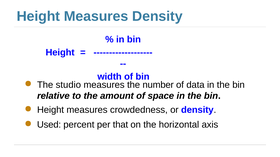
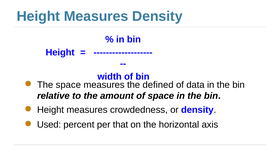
The studio: studio -> space (68, 85)
number: number -> defined (158, 85)
